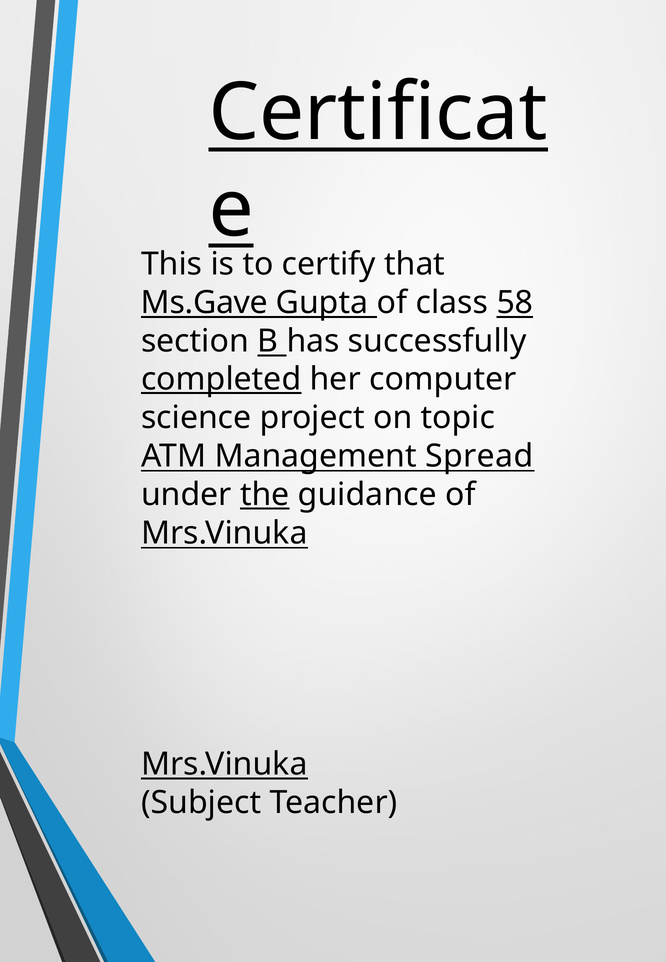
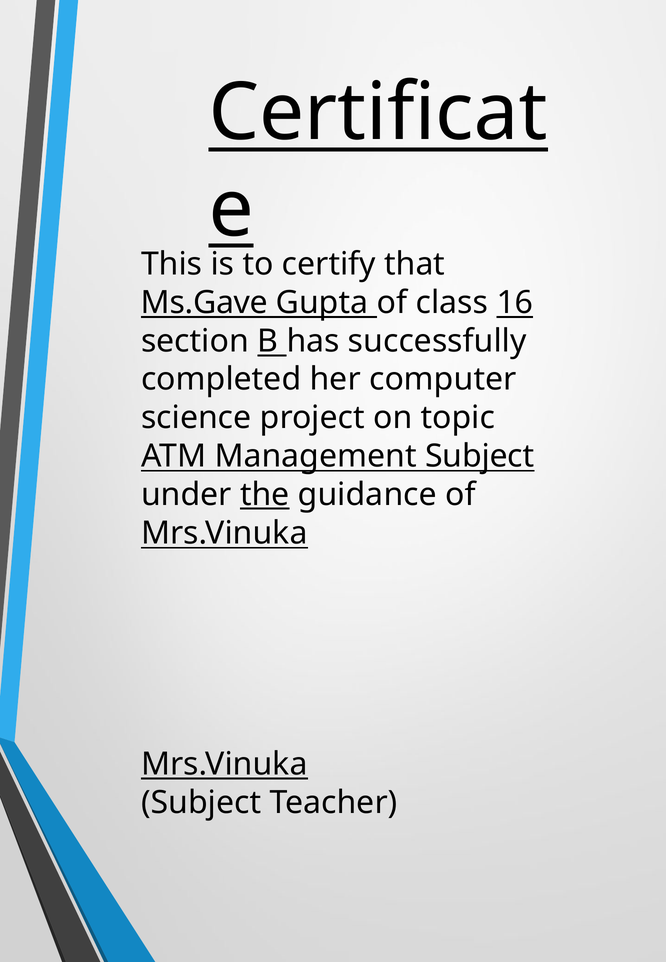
58: 58 -> 16 (515, 302)
completed underline: present -> none (221, 379)
Management Spread: Spread -> Subject (480, 456)
